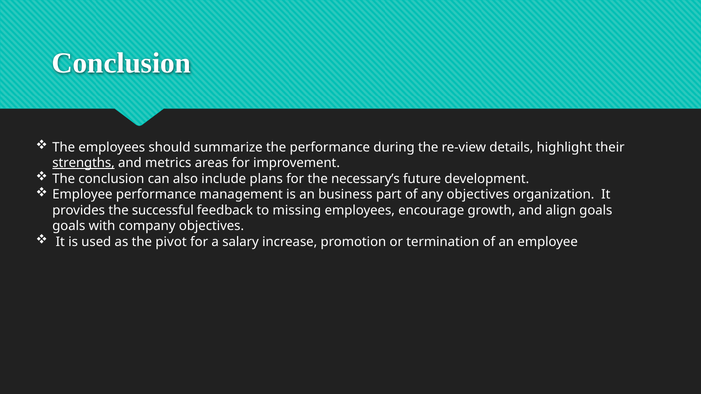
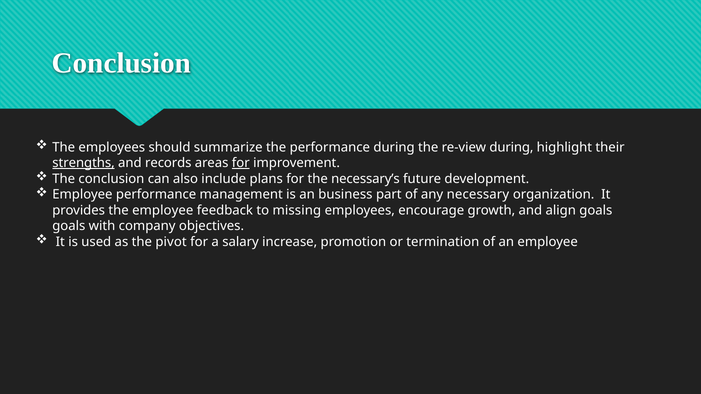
re-view details: details -> during (511, 147)
metrics: metrics -> records (168, 163)
for underline: none -> present (241, 163)
any objectives: objectives -> necessary (478, 195)
the successful: successful -> employee (163, 210)
